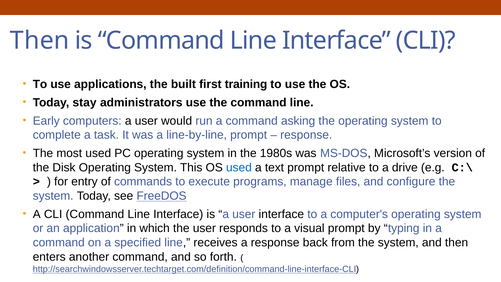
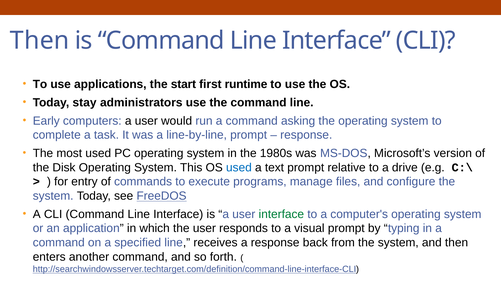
built: built -> start (183, 84)
training: training -> runtime (246, 84)
interface colour: black -> green (281, 214)
